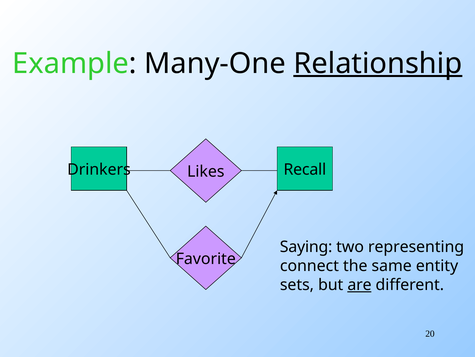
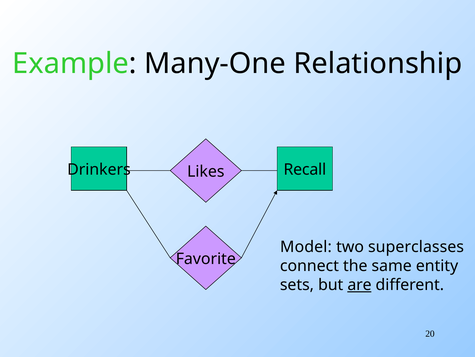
Relationship underline: present -> none (378, 63)
Saying: Saying -> Model (306, 246)
representing: representing -> superclasses (416, 246)
